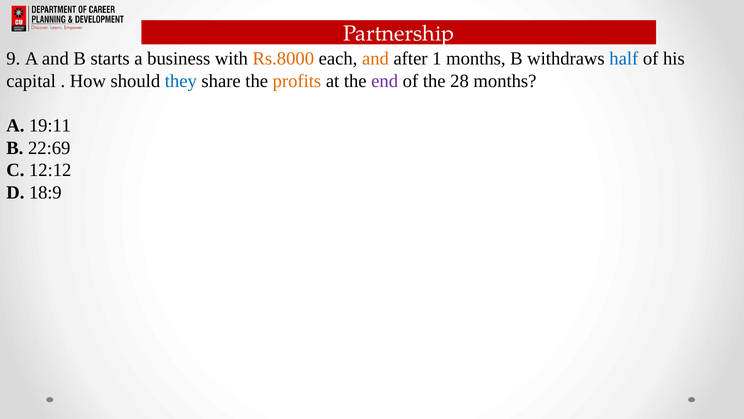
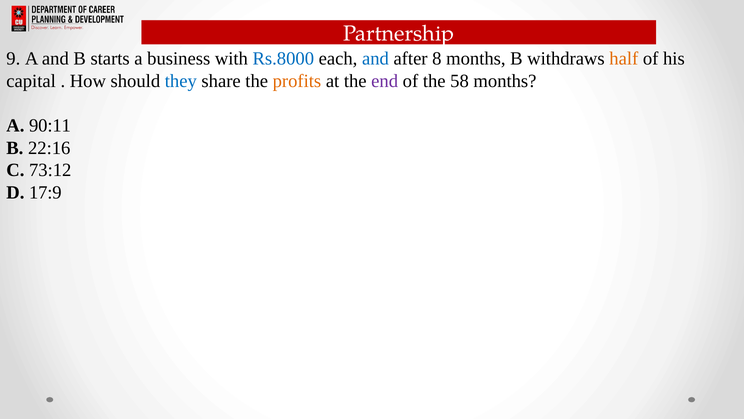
Rs.8000 colour: orange -> blue (283, 58)
and colour: orange -> blue (375, 58)
1: 1 -> 8 (437, 58)
half colour: blue -> orange (624, 58)
28: 28 -> 58 (460, 81)
19:11: 19:11 -> 90:11 (50, 125)
22:69: 22:69 -> 22:16 (49, 148)
12:12: 12:12 -> 73:12 (50, 170)
18:9: 18:9 -> 17:9 (45, 192)
